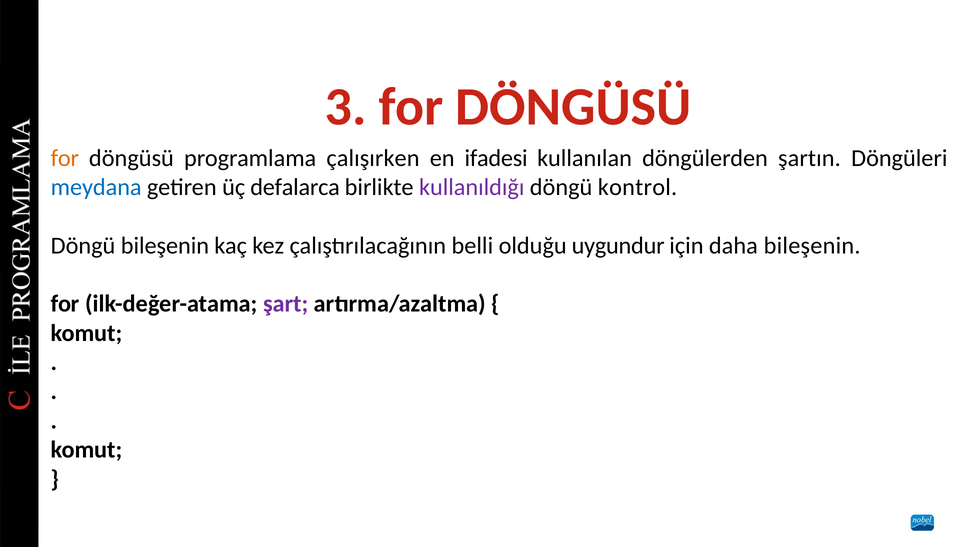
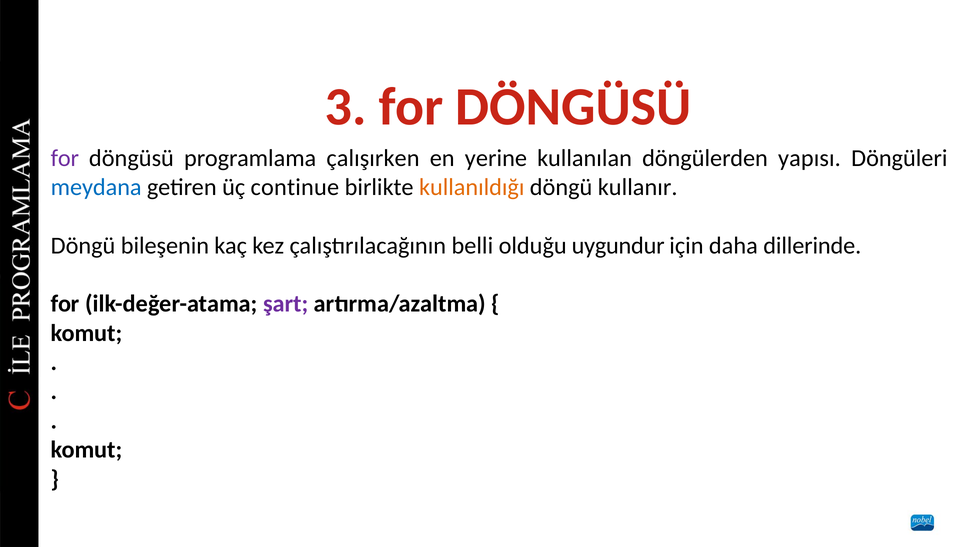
for colour: orange -> purple (65, 158)
ifadesi: ifadesi -> yerine (496, 158)
şartın: şartın -> yapısı (809, 158)
defalarca: defalarca -> continue (295, 187)
kullanıldığı colour: purple -> orange (472, 187)
kontrol: kontrol -> kullanır (638, 187)
daha bileşenin: bileşenin -> dillerinde (812, 246)
